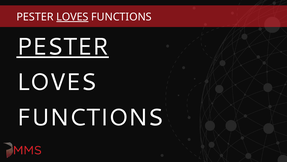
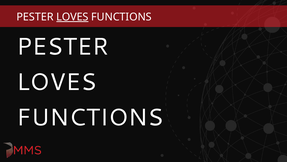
PESTER underline: present -> none (63, 47)
